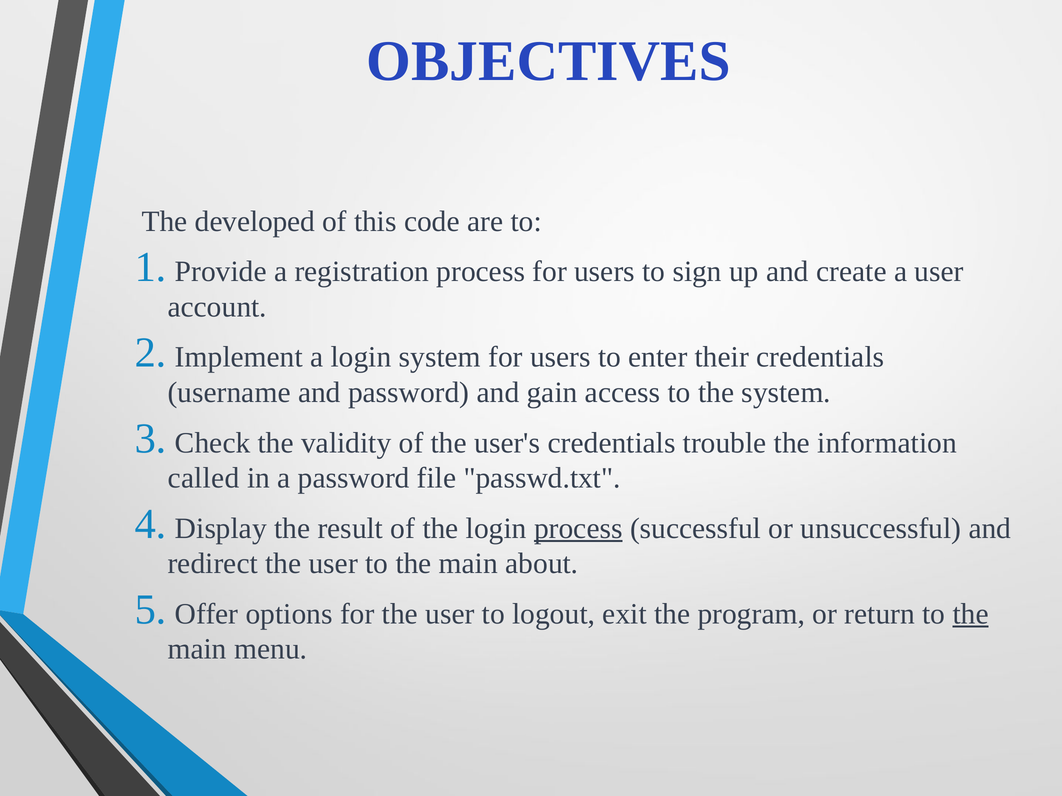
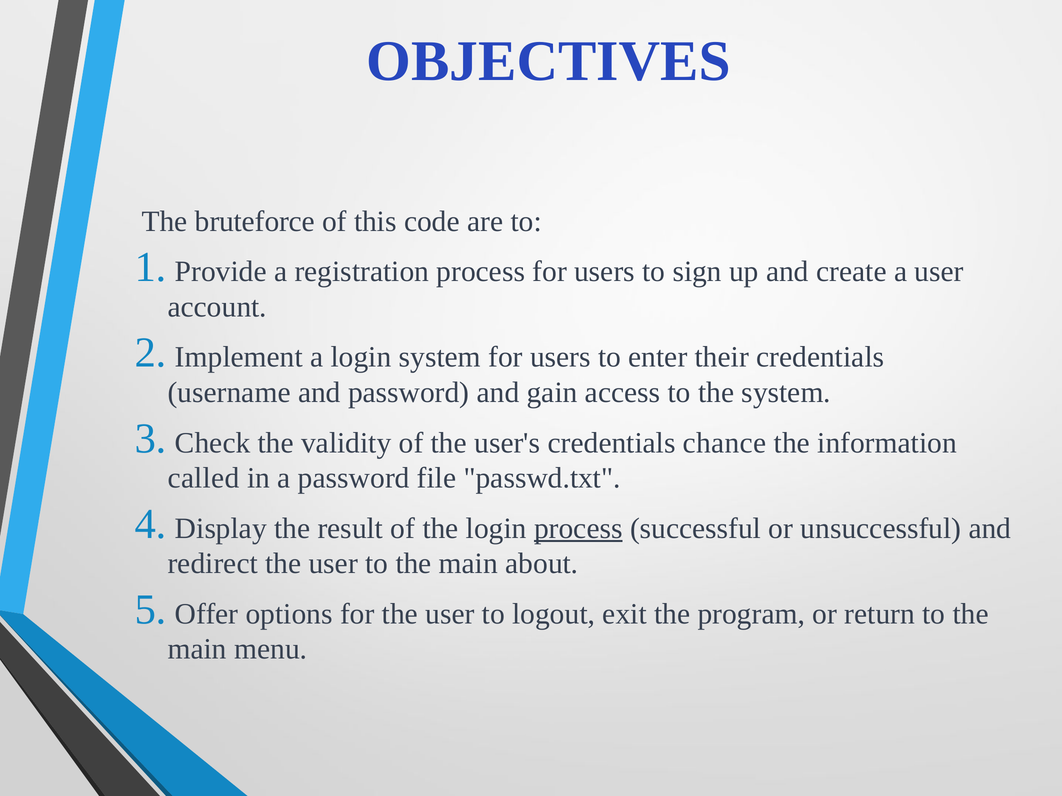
developed: developed -> bruteforce (255, 222)
trouble: trouble -> chance (725, 443)
the underline: present -> none (971, 614)
